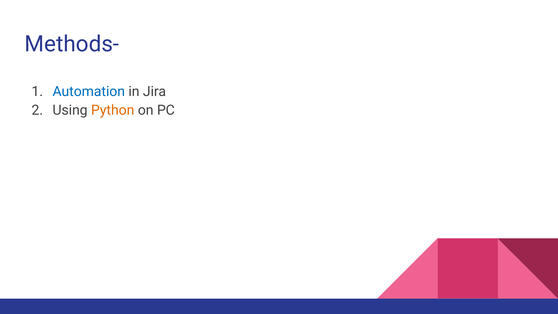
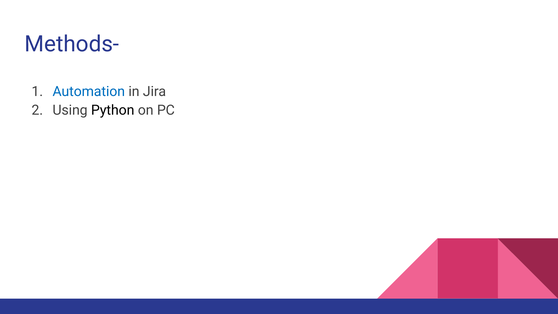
Python colour: orange -> black (113, 110)
